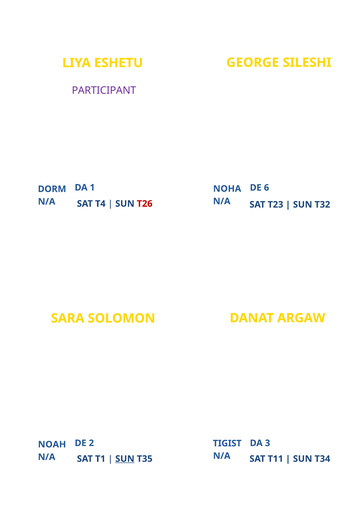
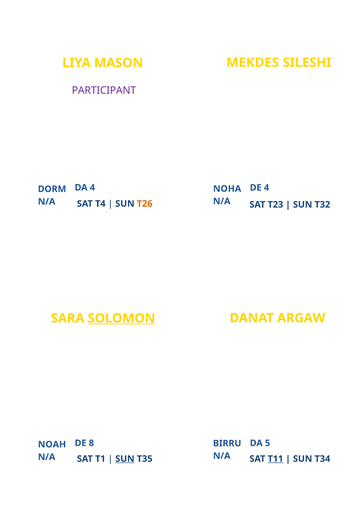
GEORGE: GEORGE -> MEKDES (253, 63)
ESHETU: ESHETU -> MASON (119, 63)
DA 1: 1 -> 4 (92, 188)
DE 6: 6 -> 4 (267, 188)
T26 colour: red -> orange (145, 204)
SOLOMON underline: none -> present (121, 319)
2: 2 -> 8 (91, 443)
3: 3 -> 5 (268, 444)
TIGIST: TIGIST -> BIRRU (227, 444)
T11 underline: none -> present (275, 459)
